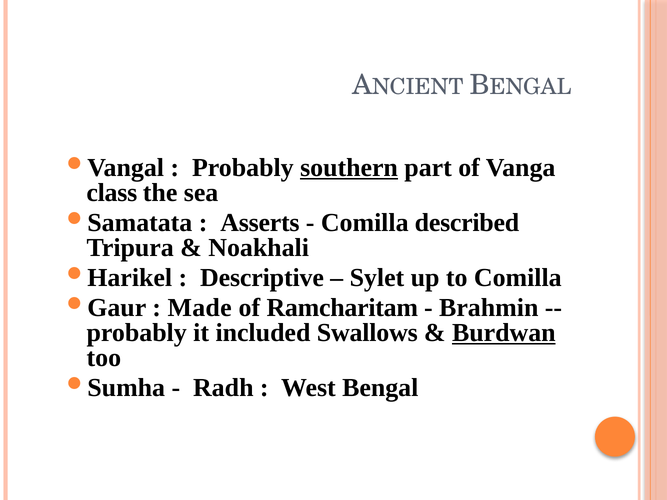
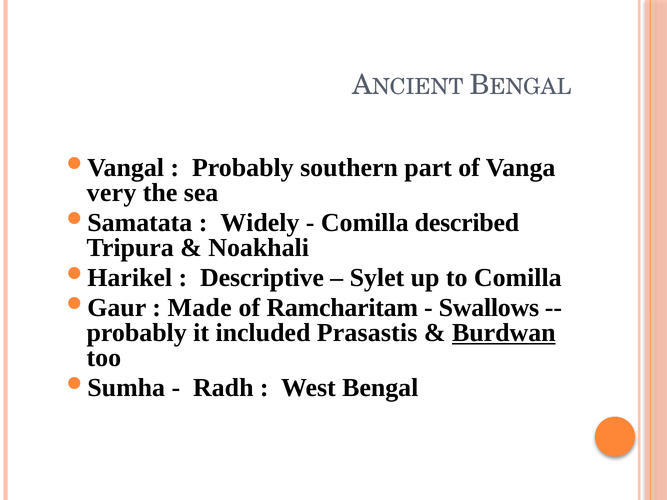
southern underline: present -> none (349, 168)
class: class -> very (112, 193)
Asserts: Asserts -> Widely (260, 223)
Brahmin: Brahmin -> Swallows (489, 308)
Swallows: Swallows -> Prasastis (367, 333)
